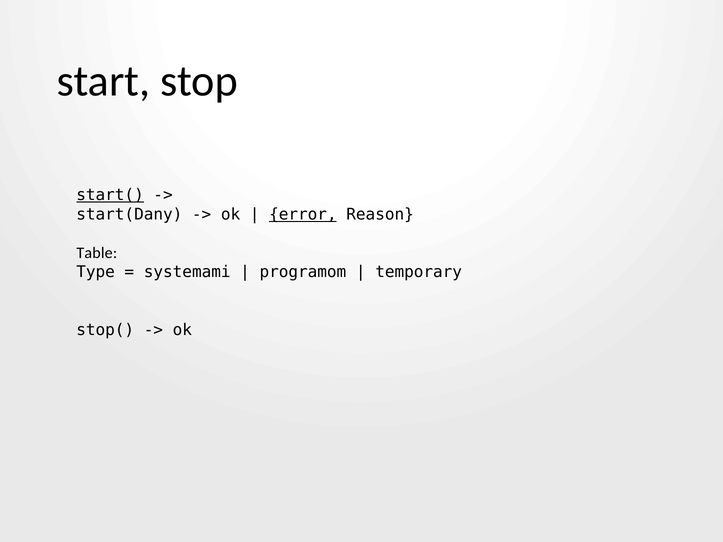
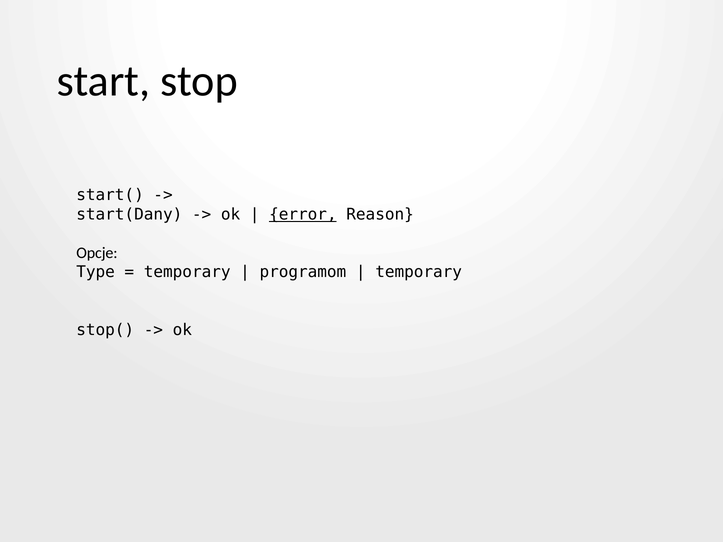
start( underline: present -> none (110, 195)
Table: Table -> Opcje (97, 253)
systemami: systemami -> temporary (187, 272)
